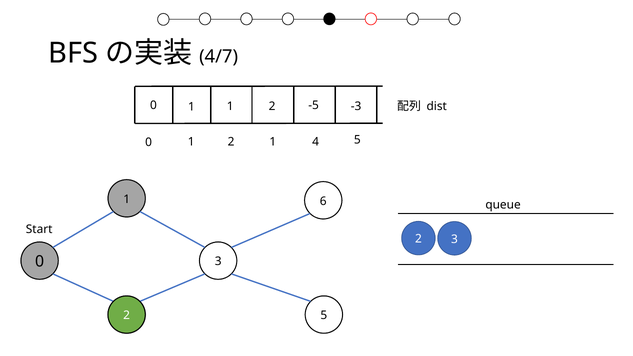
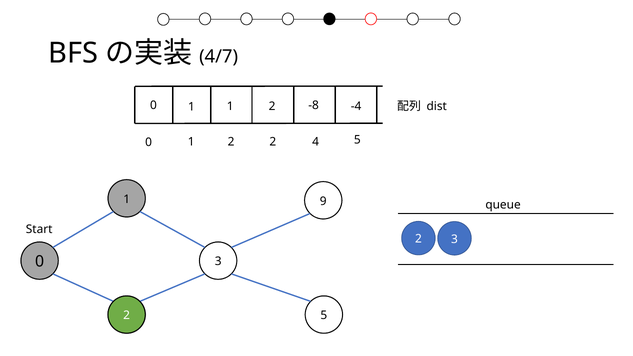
-3: -3 -> -4 (356, 106)
-5: -5 -> -8 (314, 106)
1 2 1: 1 -> 2 (273, 142)
6: 6 -> 9 (323, 201)
